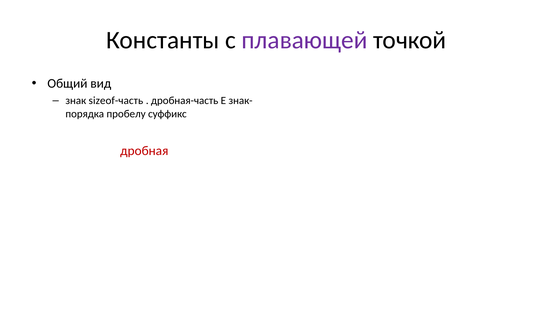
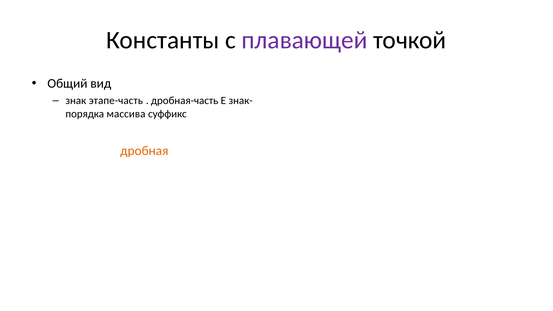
sizeof-часть: sizeof-часть -> этапе-часть (116, 101)
пробелу: пробелу -> массива (126, 114)
дробная colour: red -> orange (144, 151)
